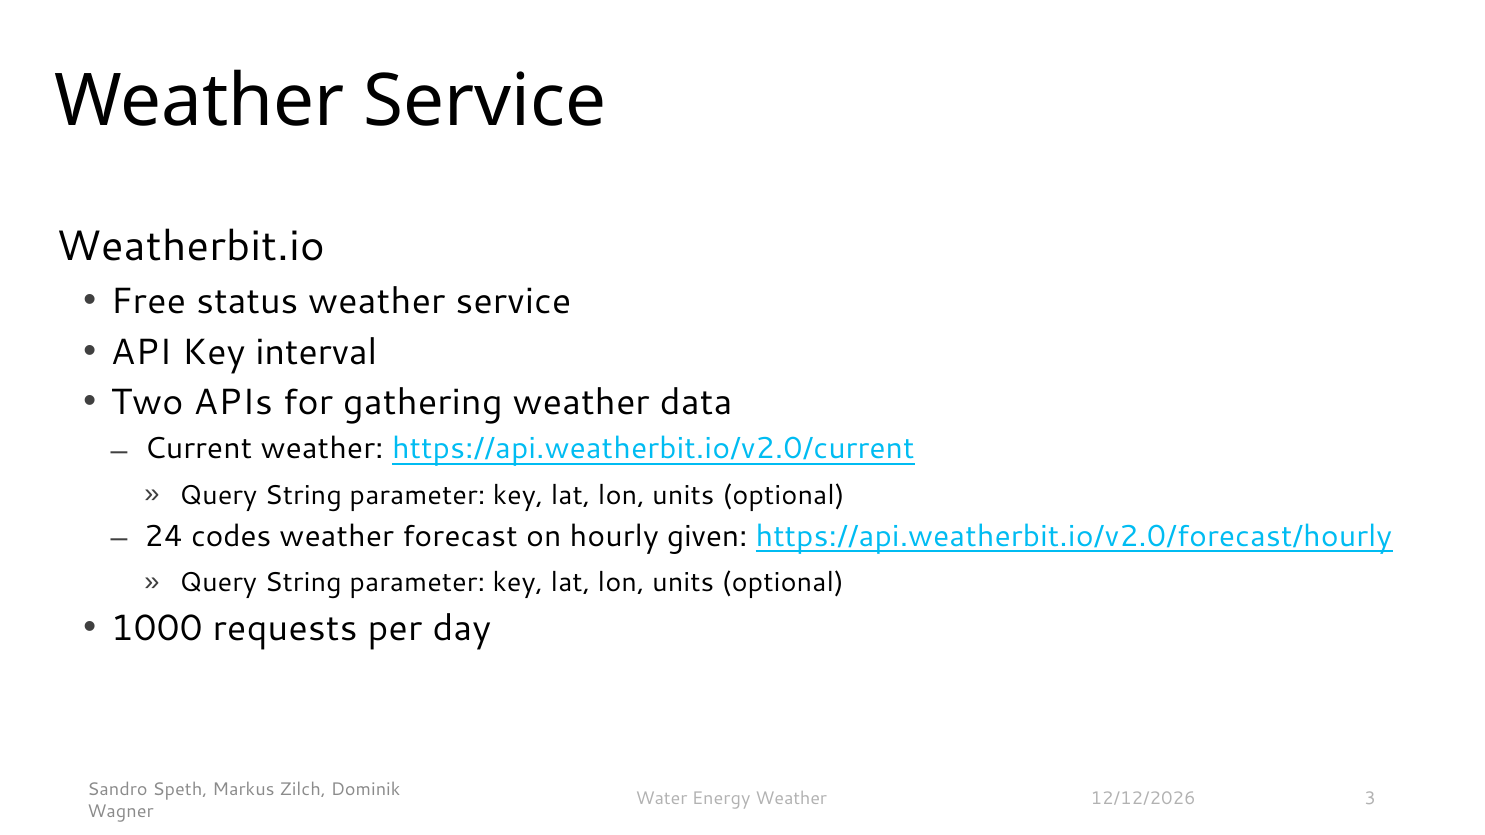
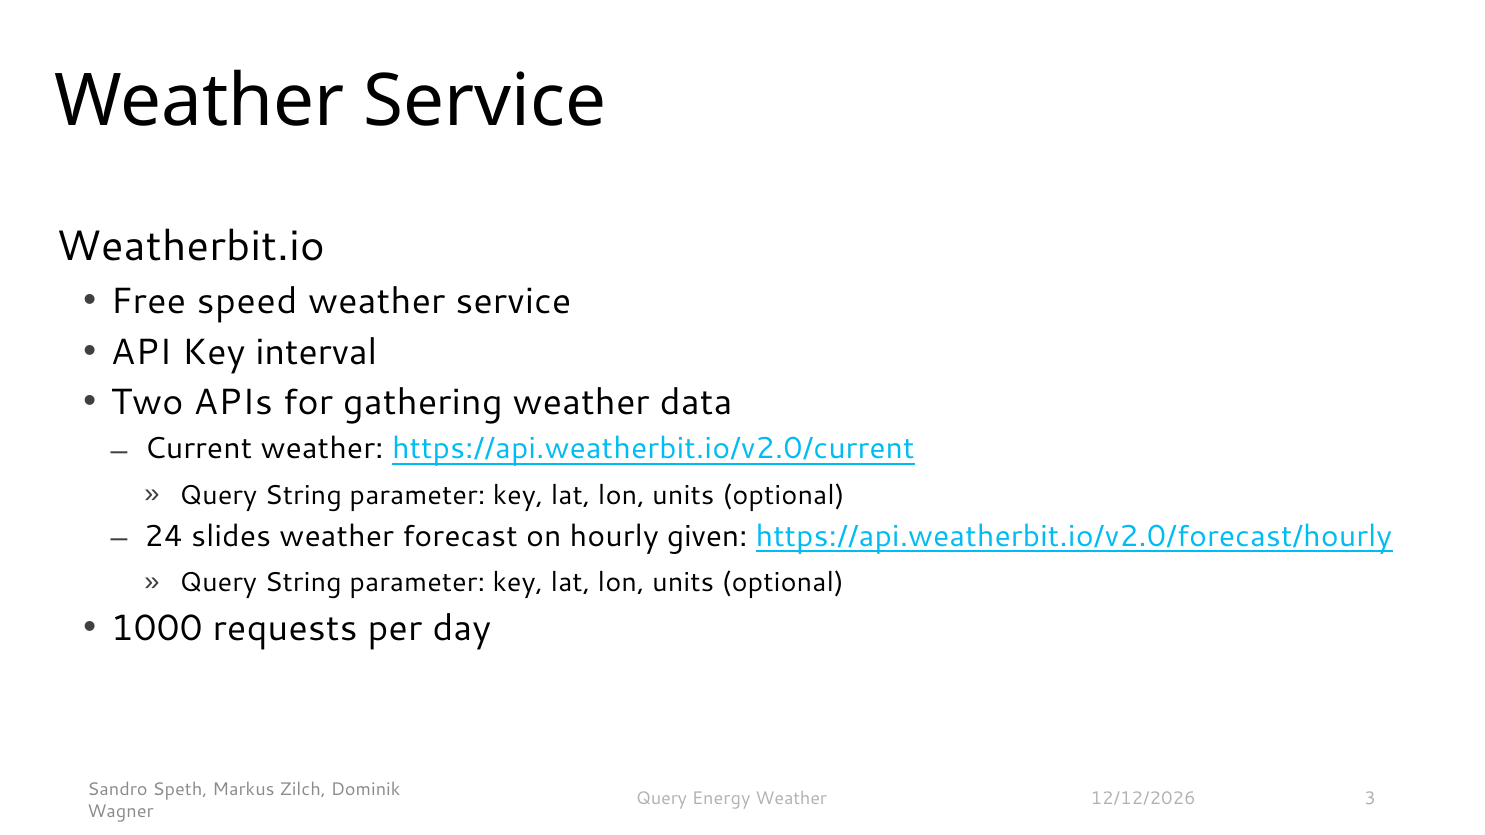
status: status -> speed (247, 301)
codes: codes -> slides (231, 536)
Water: Water -> Query (662, 799)
